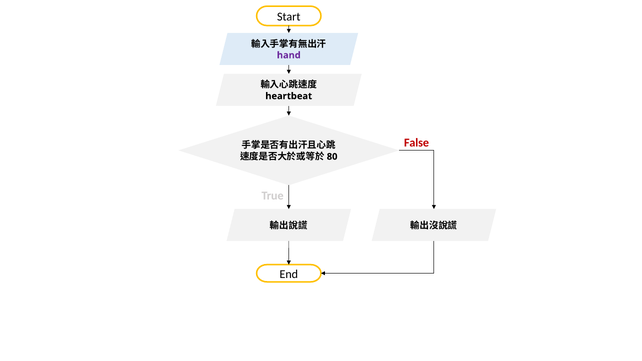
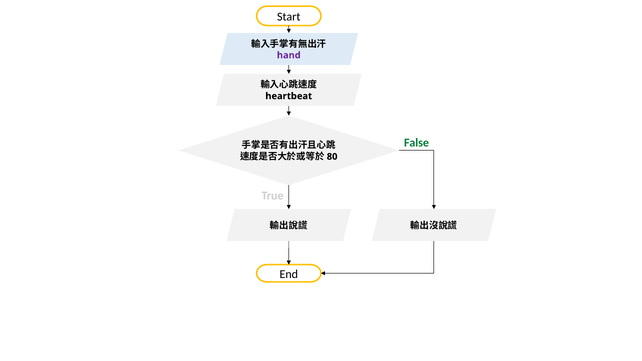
False colour: red -> green (417, 143)
